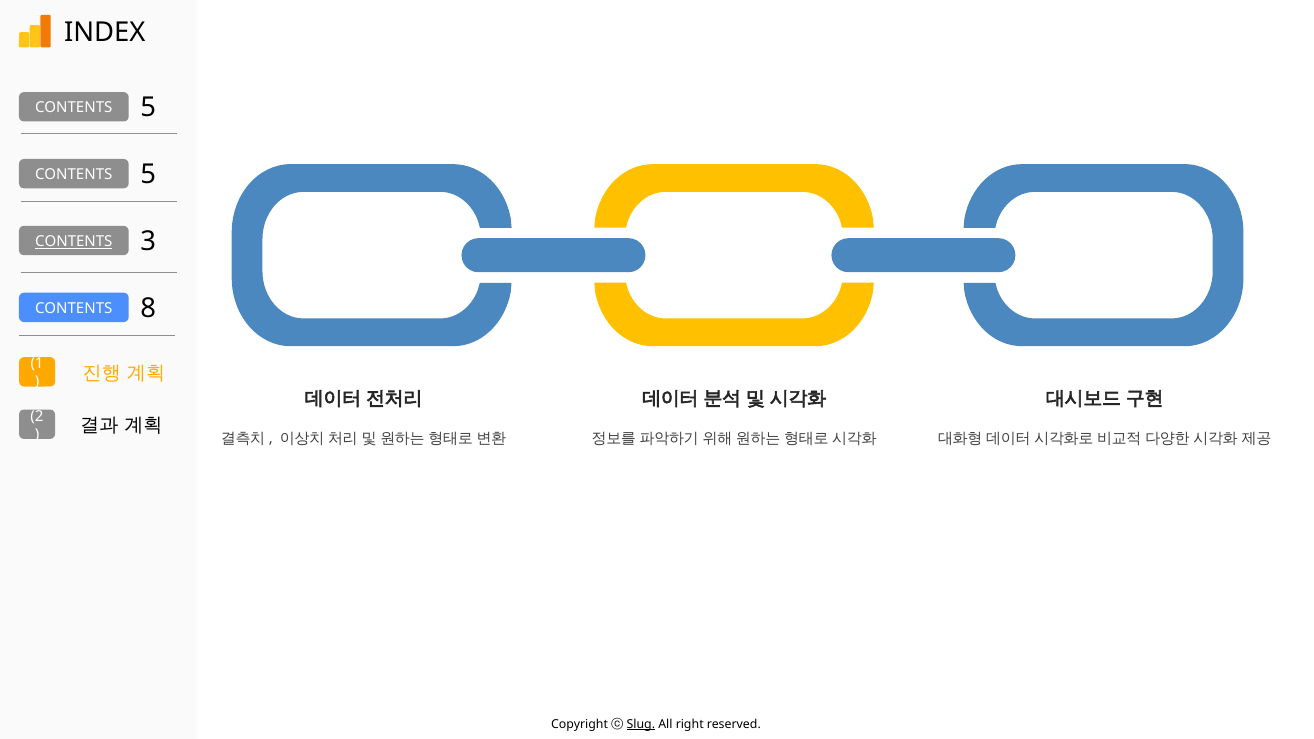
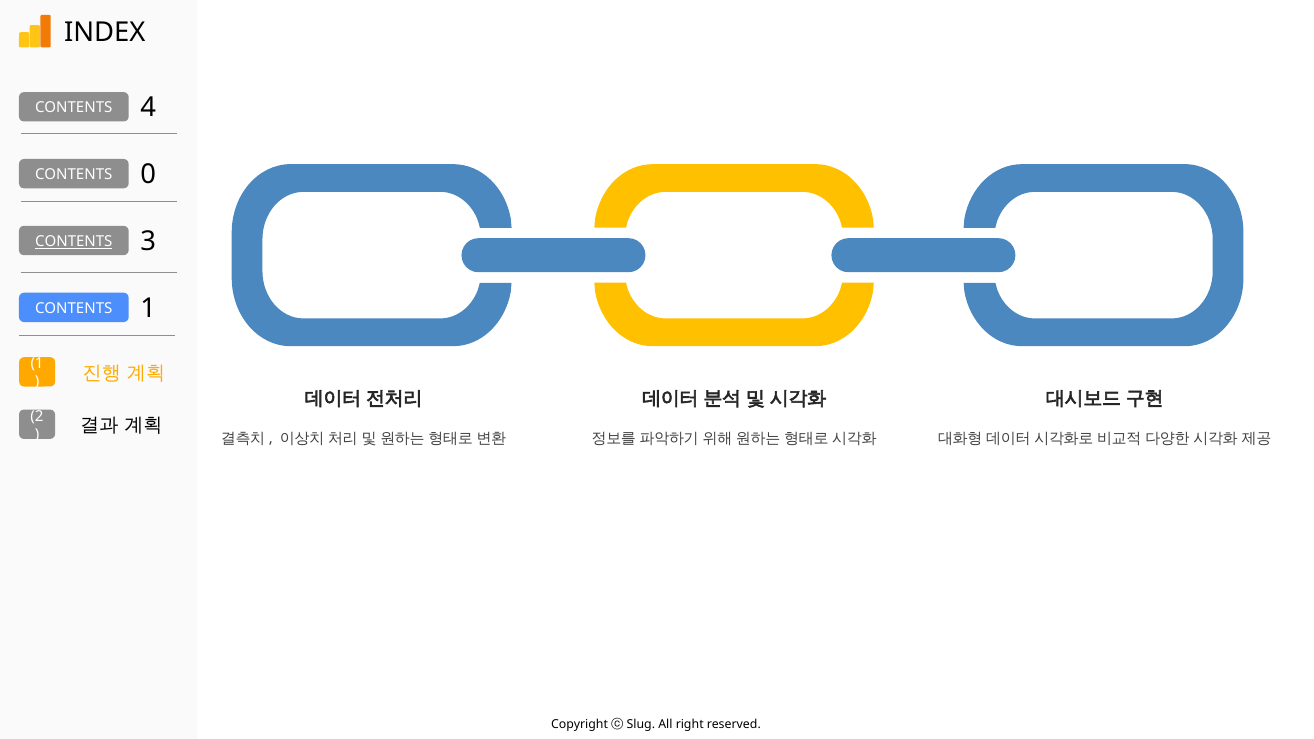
5: 5 -> 4 (148, 108)
5: 5 -> 0 (148, 175)
CONTENTS 8: 8 -> 1 (148, 309)
Slug underline: present -> none (641, 724)
